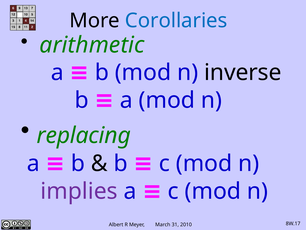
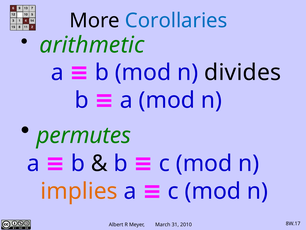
inverse: inverse -> divides (243, 72)
replacing: replacing -> permutes (84, 135)
implies colour: purple -> orange (79, 191)
